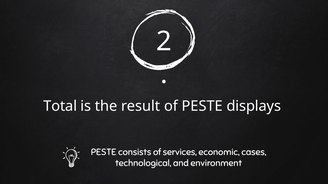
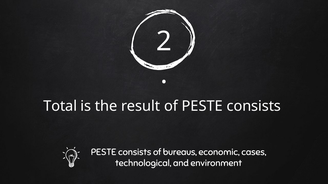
of PESTE displays: displays -> consists (254, 106)
services: services -> bureaus (180, 153)
